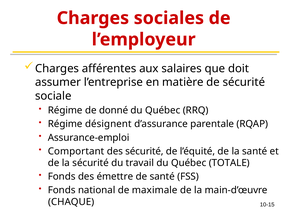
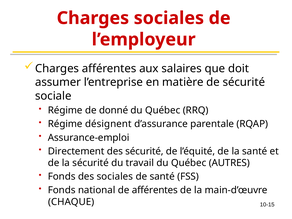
Comportant: Comportant -> Directement (76, 151)
TOTALE: TOTALE -> AUTRES (229, 163)
des émettre: émettre -> sociales (115, 177)
de maximale: maximale -> afférentes (155, 190)
